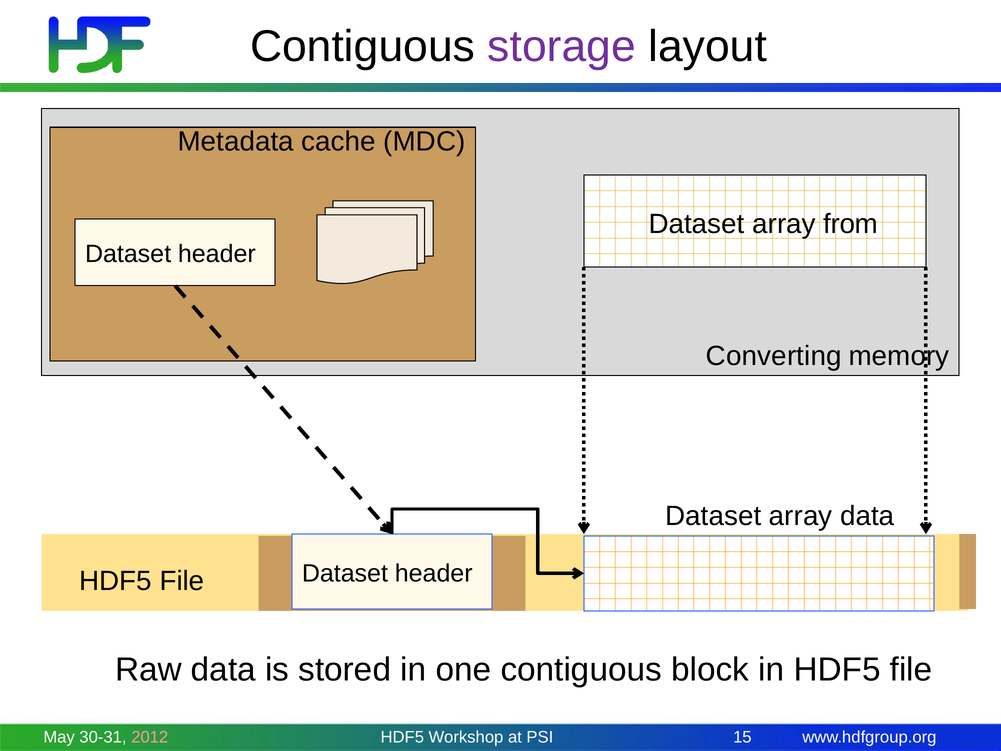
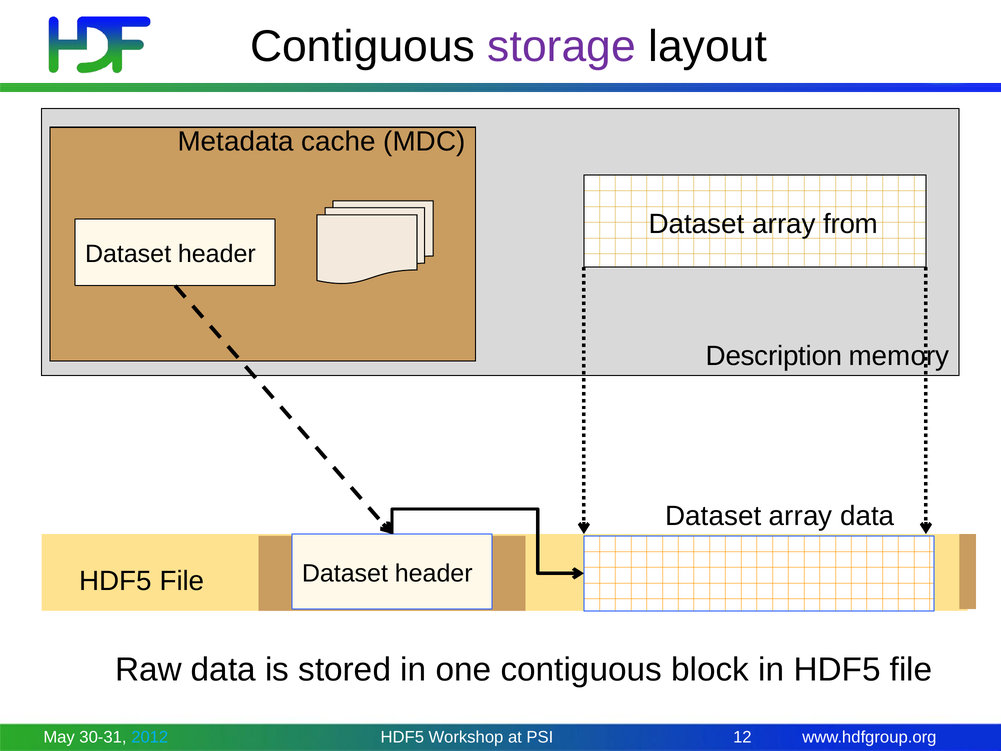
Converting: Converting -> Description (774, 356)
2012 colour: pink -> light blue (150, 737)
15: 15 -> 12 (742, 737)
